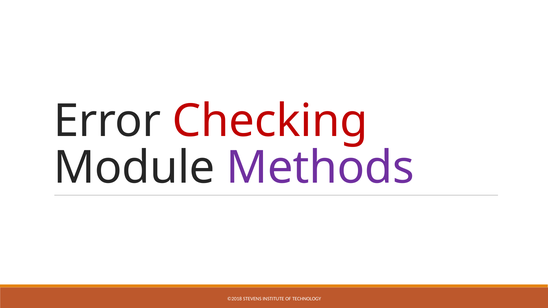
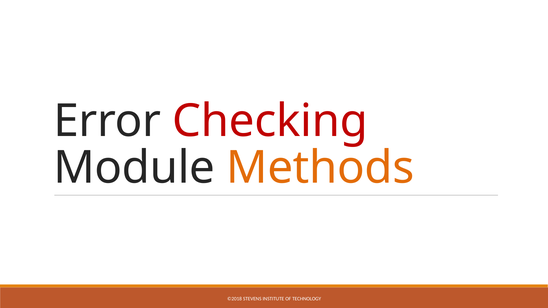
Methods colour: purple -> orange (320, 168)
